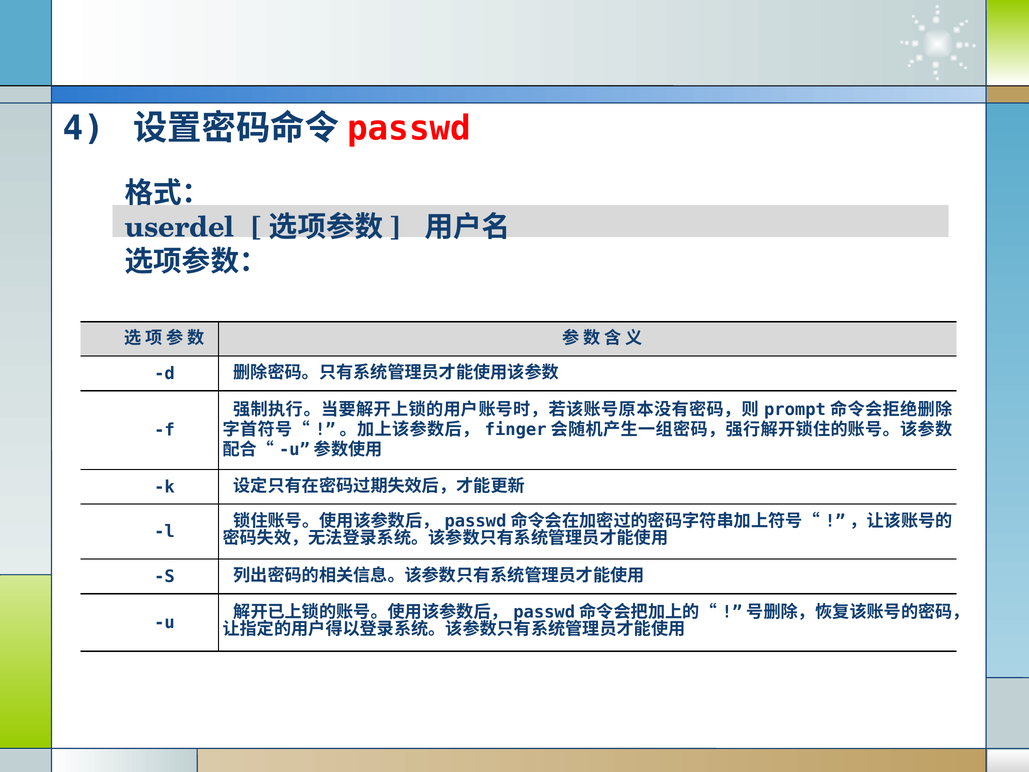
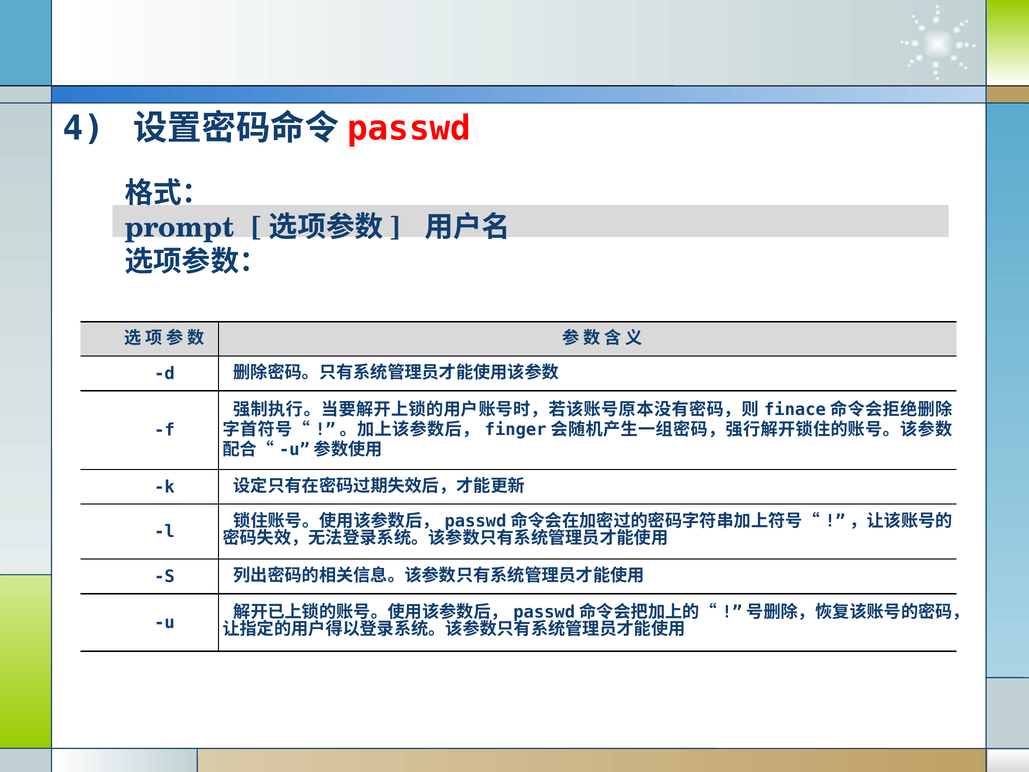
userdel: userdel -> prompt (180, 227)
prompt: prompt -> finace (795, 409)
